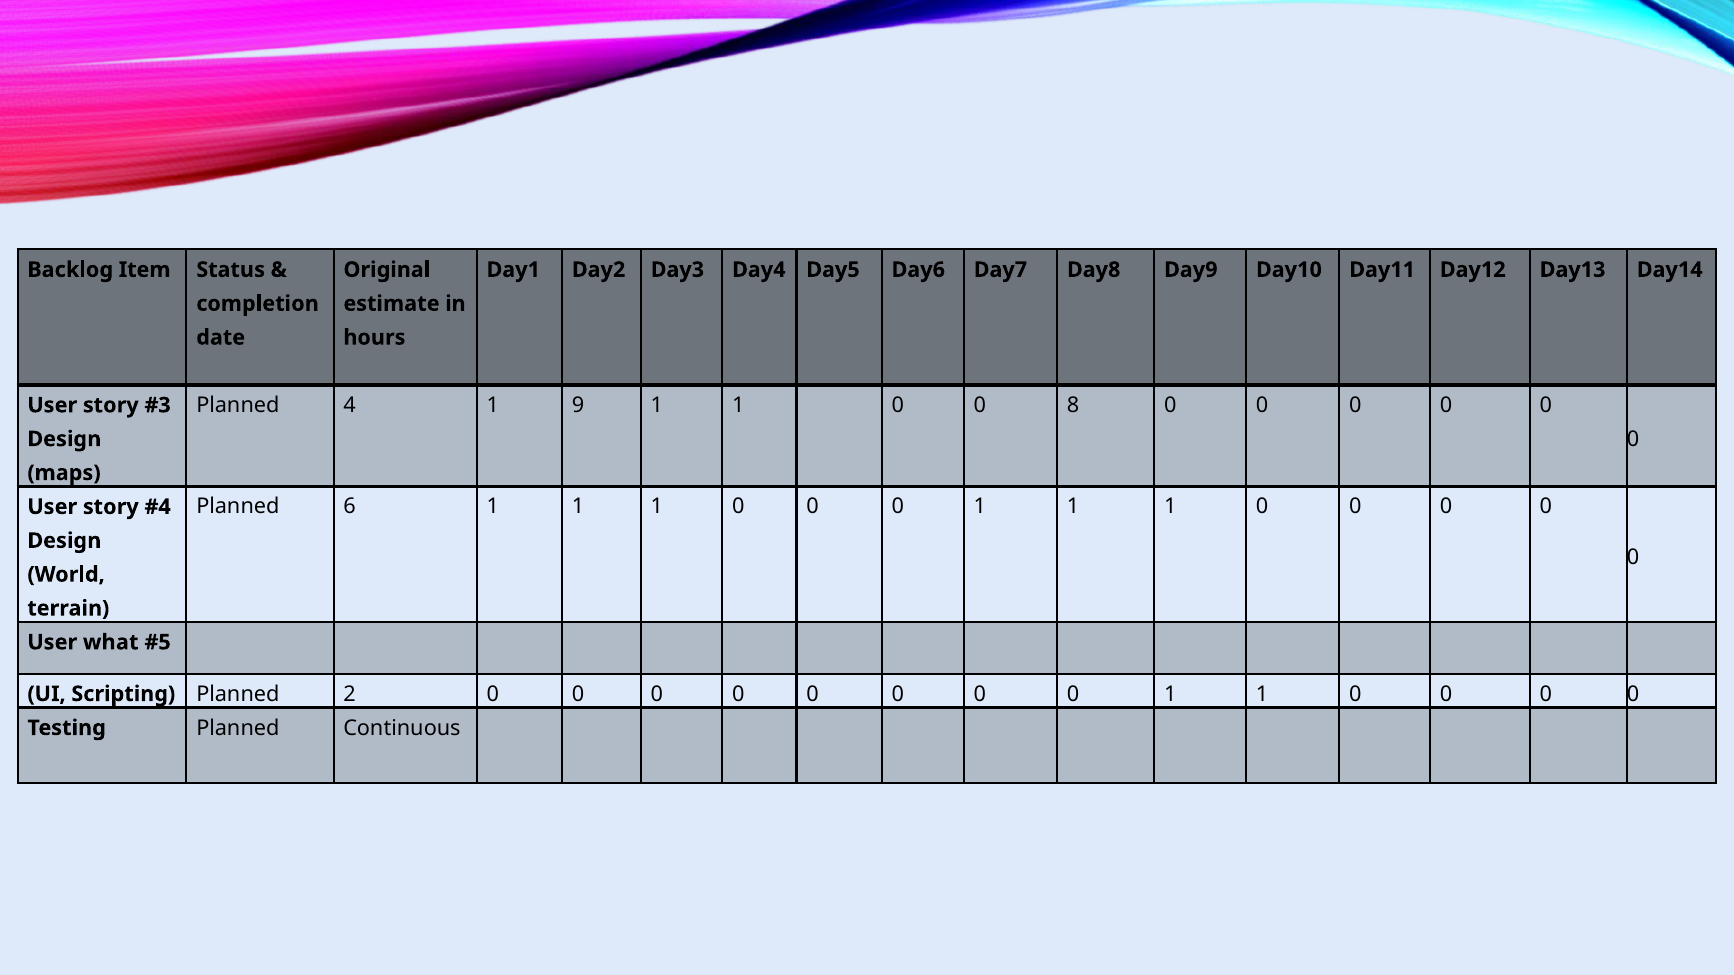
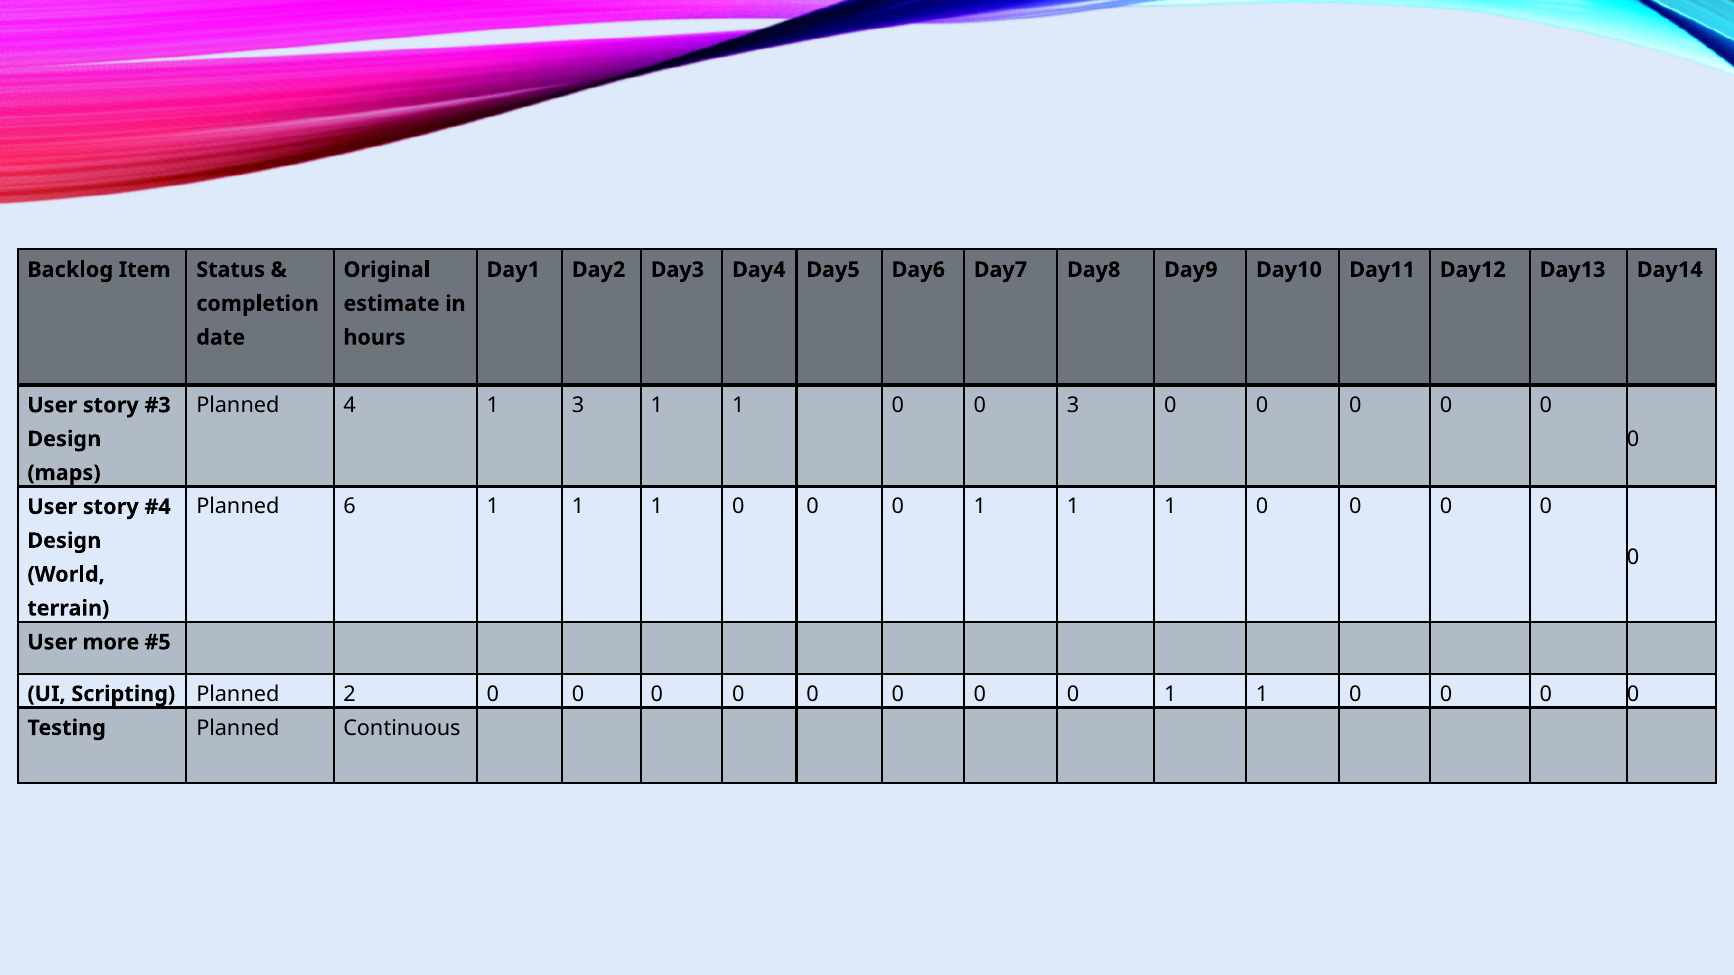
1 9: 9 -> 3 (578, 405)
0 8: 8 -> 3 (1073, 405)
what: what -> more (111, 643)
